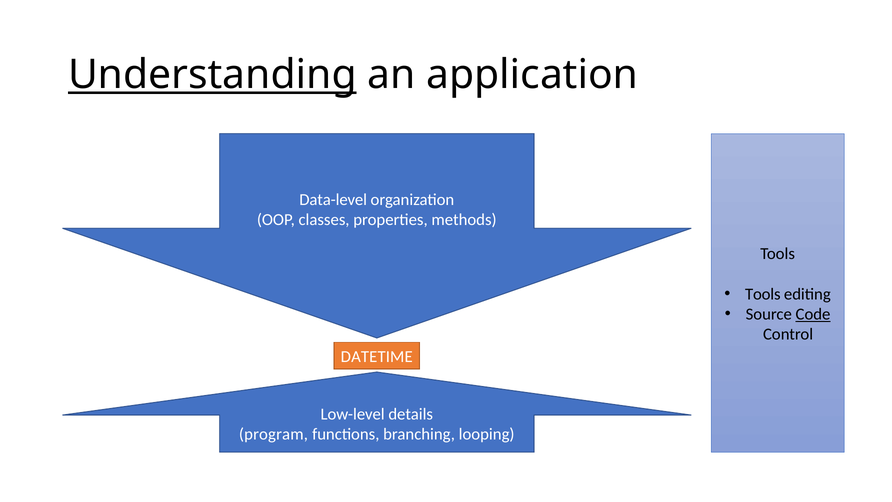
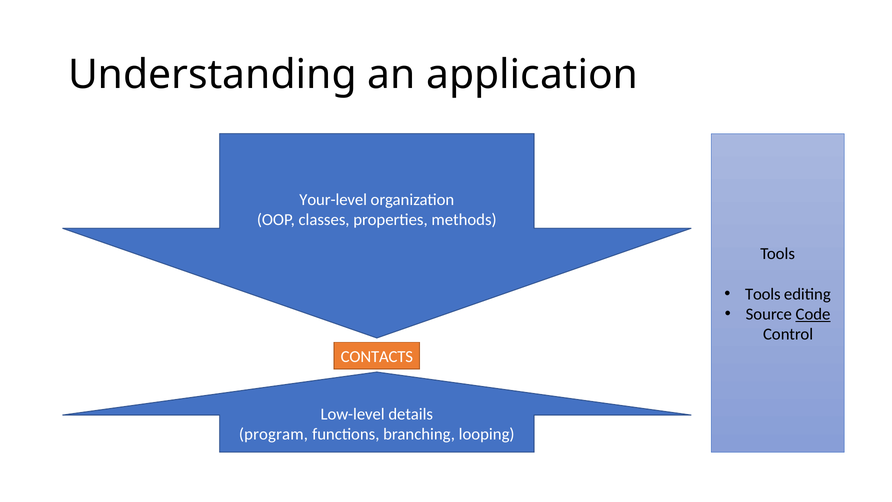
Understanding underline: present -> none (212, 75)
Data-level: Data-level -> Your-level (333, 199)
DATETIME: DATETIME -> CONTACTS (377, 357)
